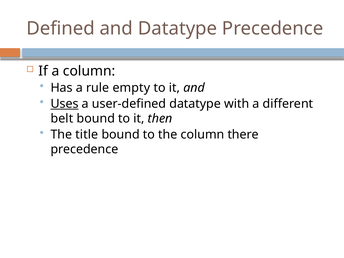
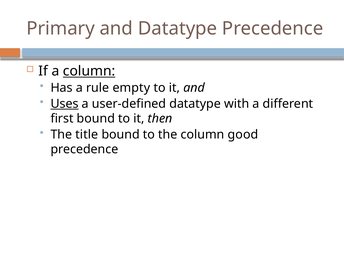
Defined: Defined -> Primary (61, 29)
column underline: none -> present (89, 71)
belt: belt -> first (62, 119)
there: there -> good (243, 134)
